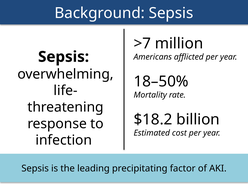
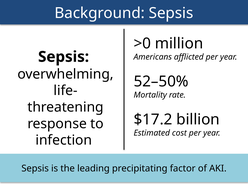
>7: >7 -> >0 (142, 43)
18–50%: 18–50% -> 52–50% (161, 81)
$18.2: $18.2 -> $17.2 (153, 119)
